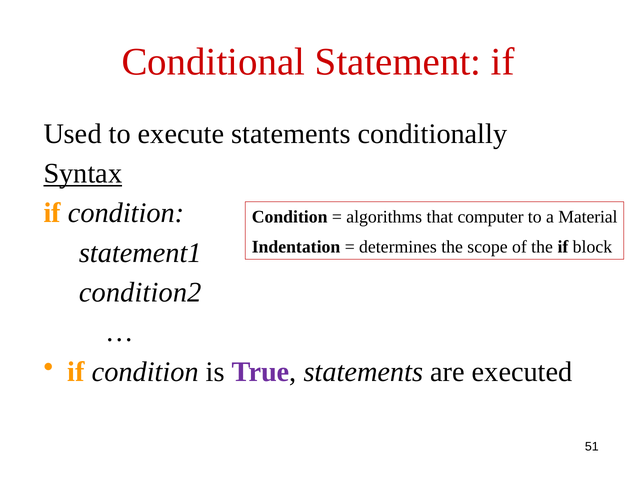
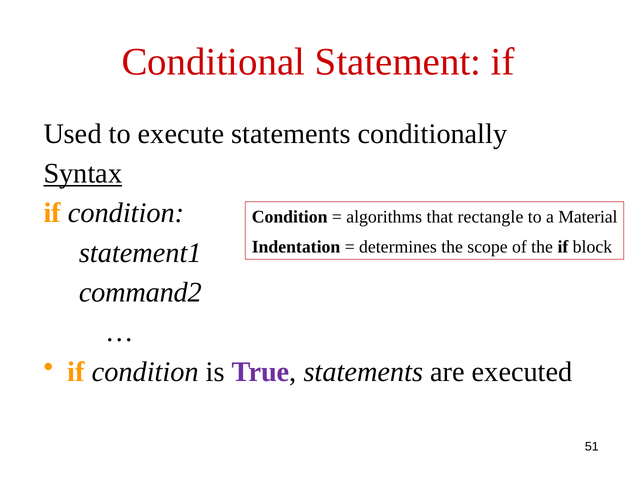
computer: computer -> rectangle (490, 217)
condition2: condition2 -> command2 (140, 292)
